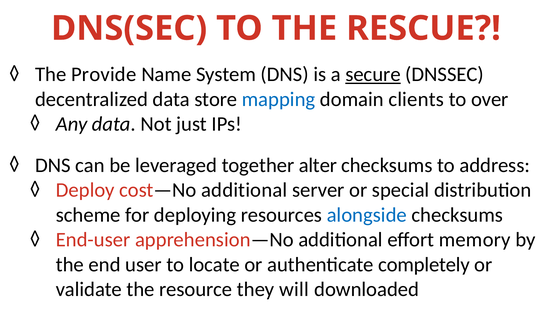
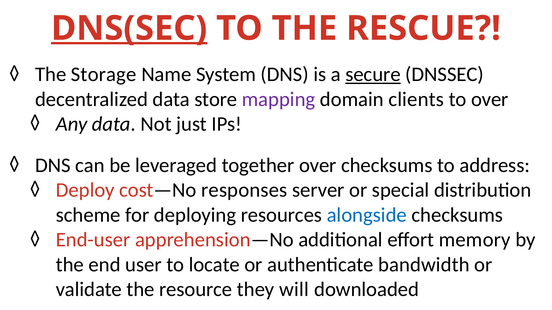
DNS(SEC underline: none -> present (129, 28)
Provide: Provide -> Storage (104, 75)
mapping colour: blue -> purple (279, 99)
together alter: alter -> over (318, 166)
cost—No additional: additional -> responses (244, 190)
completely: completely -> bandwidth (424, 265)
